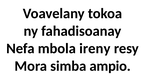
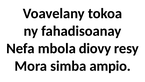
ireny: ireny -> diovy (95, 48)
